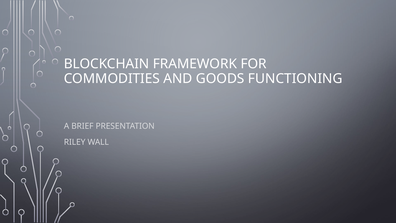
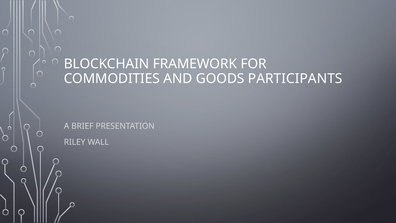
FUNCTIONING: FUNCTIONING -> PARTICIPANTS (295, 78)
